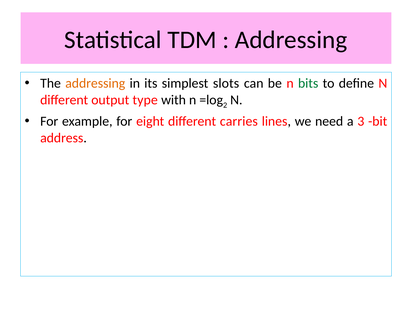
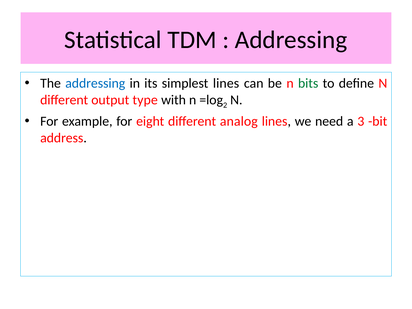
addressing colour: orange -> blue (95, 83)
simplest slots: slots -> lines (226, 83)
carries: carries -> analog (239, 121)
